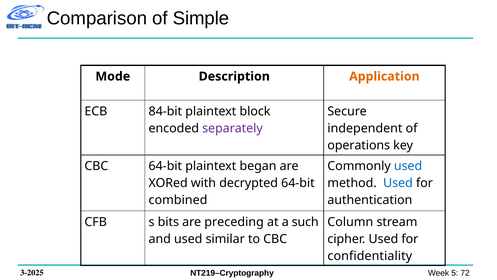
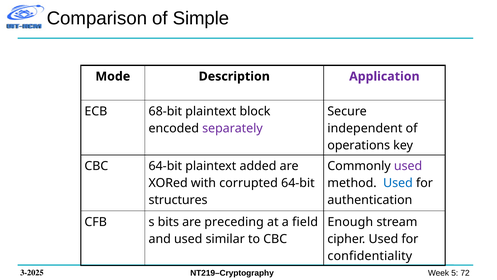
Application colour: orange -> purple (384, 76)
84-bit: 84-bit -> 68-bit (165, 111)
began: began -> added (258, 166)
used colour: blue -> purple (408, 166)
decrypted: decrypted -> corrupted (249, 183)
combined: combined -> structures (178, 200)
such: such -> field (305, 222)
Column: Column -> Enough (350, 222)
